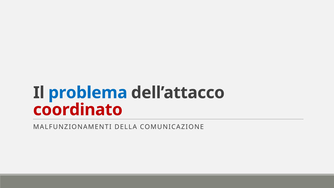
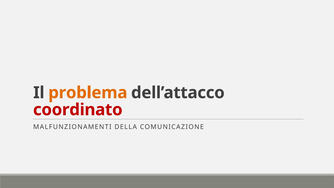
problema colour: blue -> orange (88, 93)
